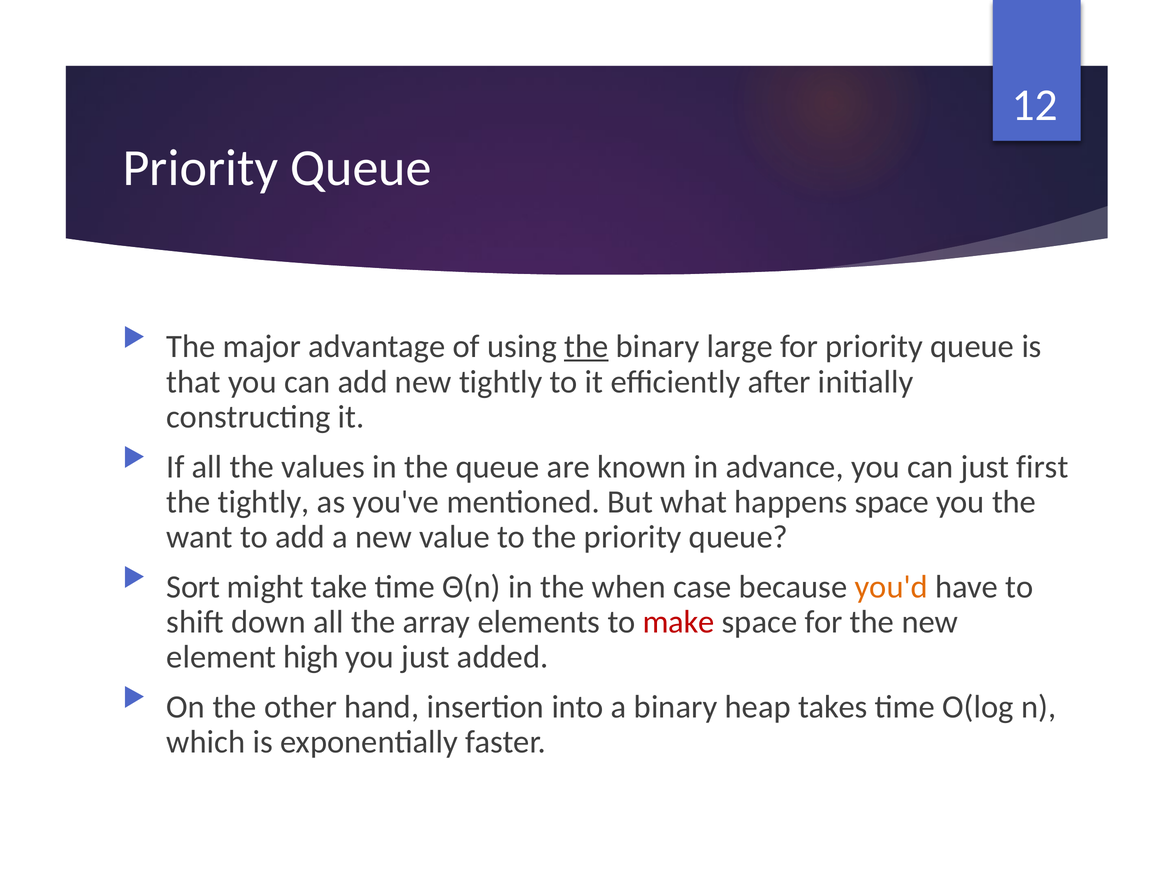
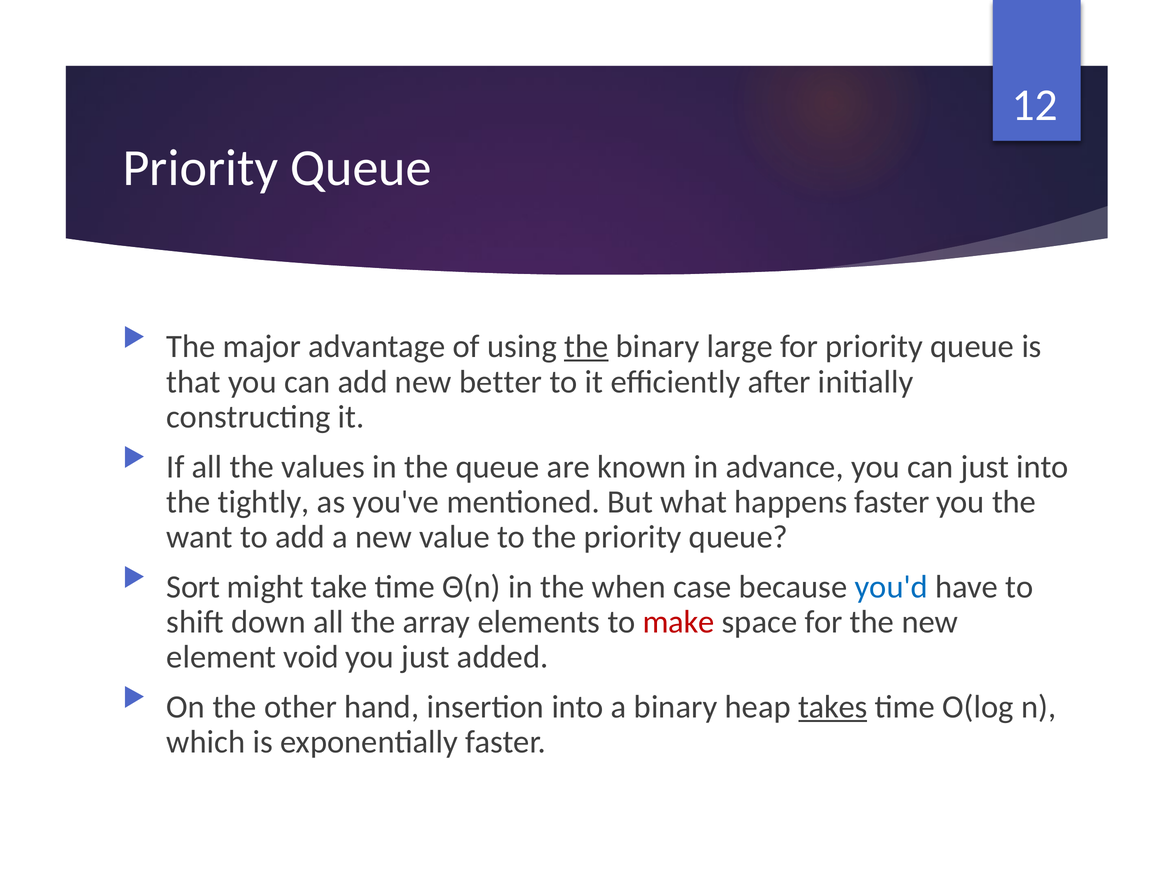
new tightly: tightly -> better (501, 382)
just first: first -> into (1043, 467)
happens space: space -> faster (892, 502)
you'd colour: orange -> blue (891, 587)
high: high -> void (311, 657)
takes underline: none -> present (833, 707)
